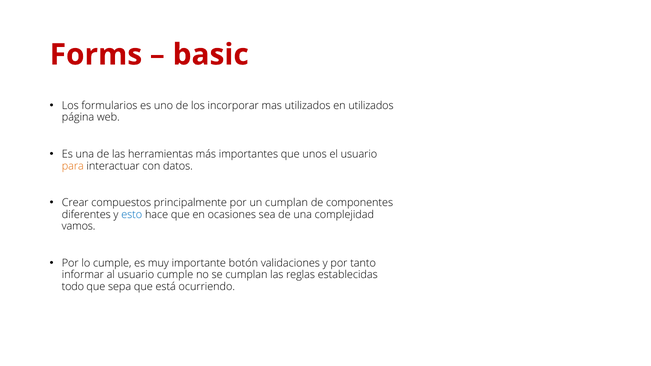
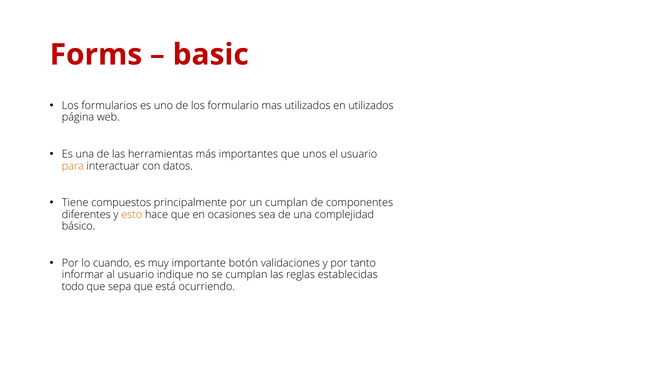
incorporar: incorporar -> formulario (233, 106)
Crear: Crear -> Tiene (75, 203)
esto colour: blue -> orange (132, 215)
vamos: vamos -> básico (79, 226)
lo cumple: cumple -> cuando (112, 263)
usuario cumple: cumple -> indique (175, 275)
